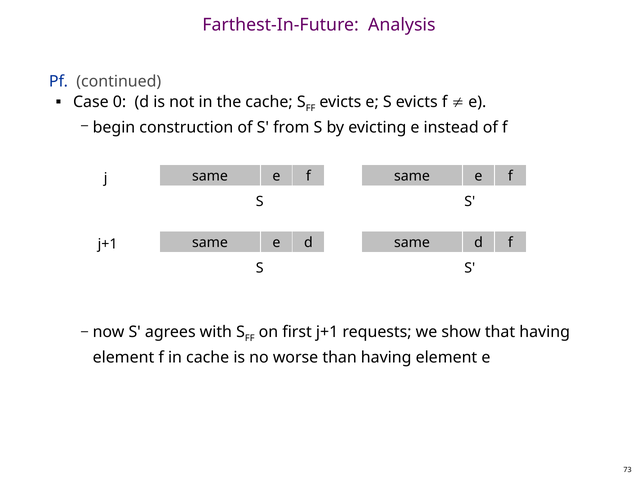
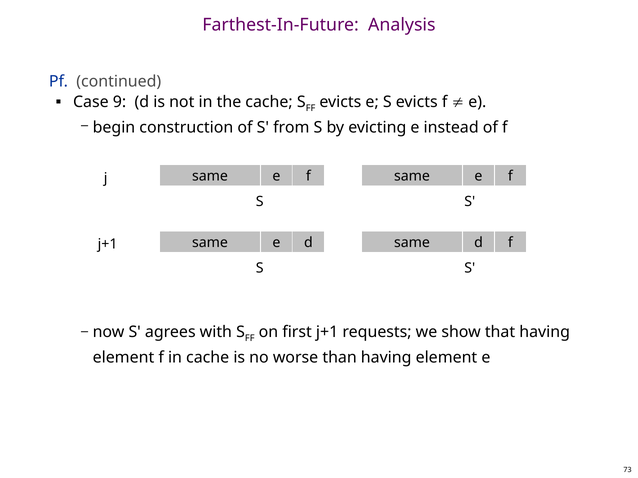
0: 0 -> 9 (120, 102)
